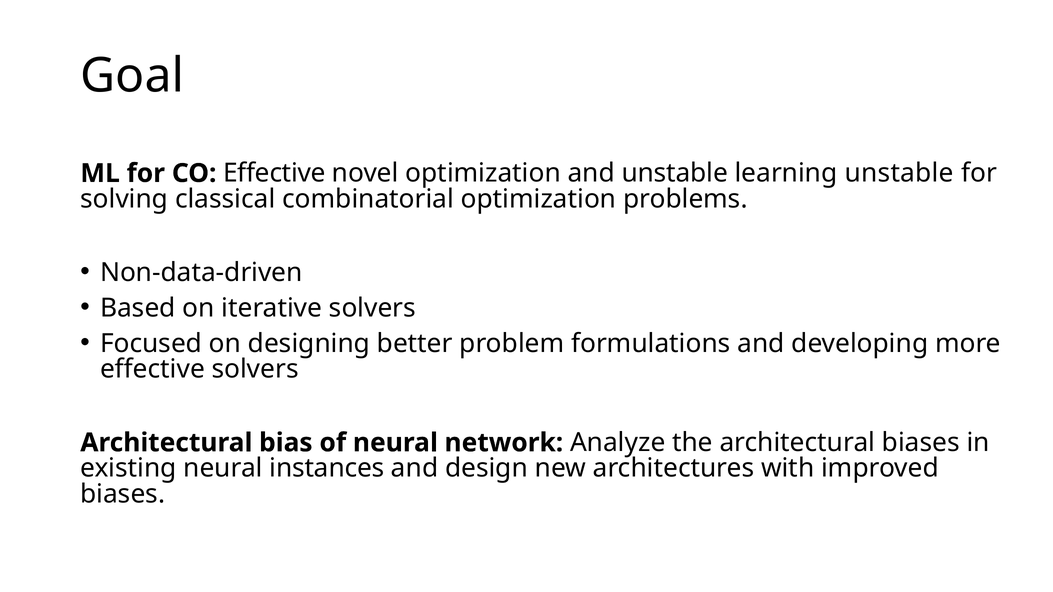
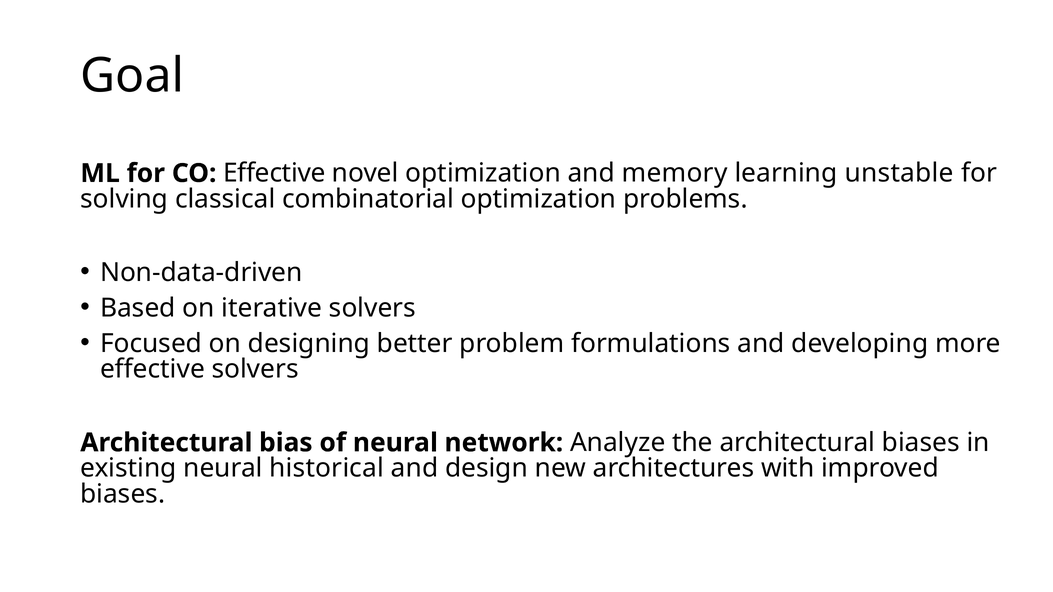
and unstable: unstable -> memory (675, 173)
instances: instances -> historical (327, 468)
